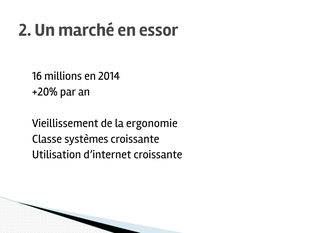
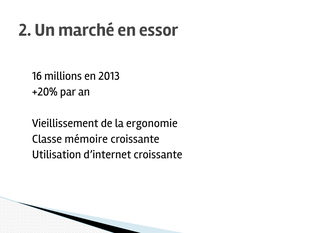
2014: 2014 -> 2013 (109, 76)
systèmes: systèmes -> mémoire (86, 139)
